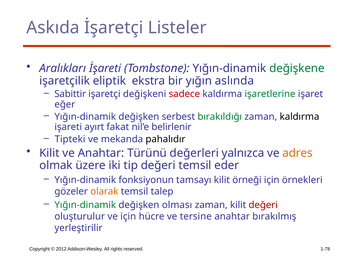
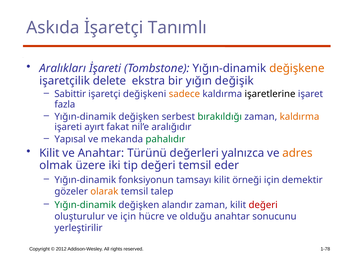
Listeler: Listeler -> Tanımlı (177, 28)
değişkene colour: green -> orange (297, 68)
eliptik: eliptik -> delete (110, 81)
aslında: aslında -> değişik (234, 81)
sadece colour: red -> orange (184, 94)
işaretlerine colour: green -> black (270, 94)
eğer: eğer -> fazla (65, 104)
kaldırma colour: black -> orange (300, 117)
belirlenir: belirlenir -> aralığıdır (171, 127)
Tipteki: Tipteki -> Yapısal (70, 139)
pahalıdır colour: black -> green (165, 139)
örnekleri: örnekleri -> demektir (302, 180)
olması: olması -> alandır (177, 205)
tersine: tersine -> olduğu (196, 216)
bırakılmış: bırakılmış -> sonucunu (274, 216)
